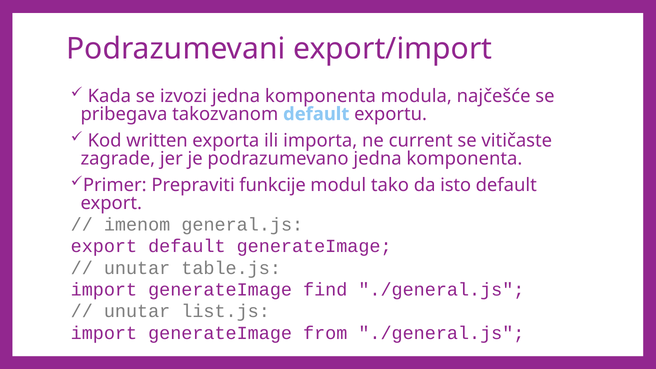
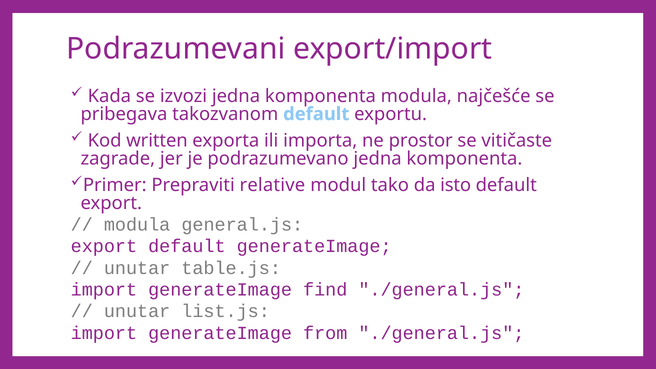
current: current -> prostor (421, 141)
funkcije: funkcije -> relative (272, 185)
imenom: imenom -> modula (137, 225)
